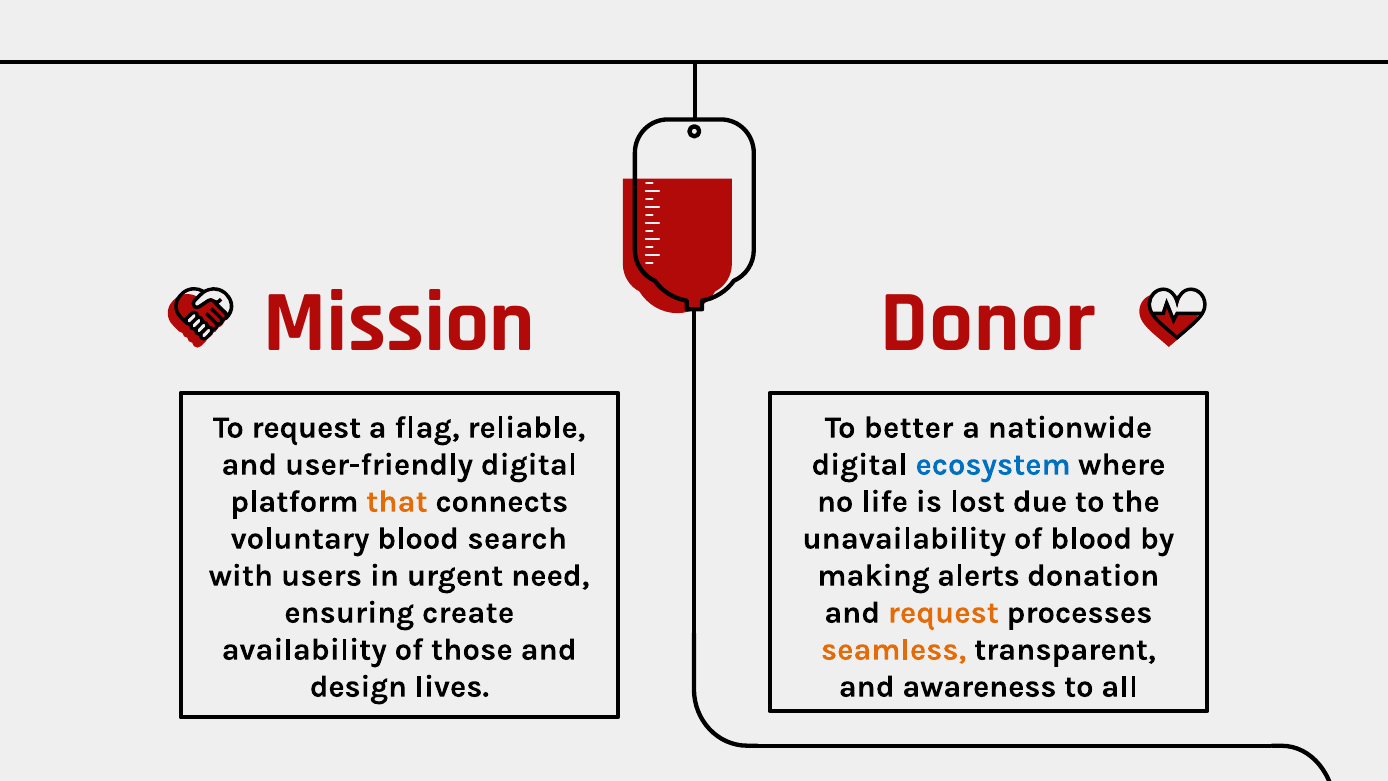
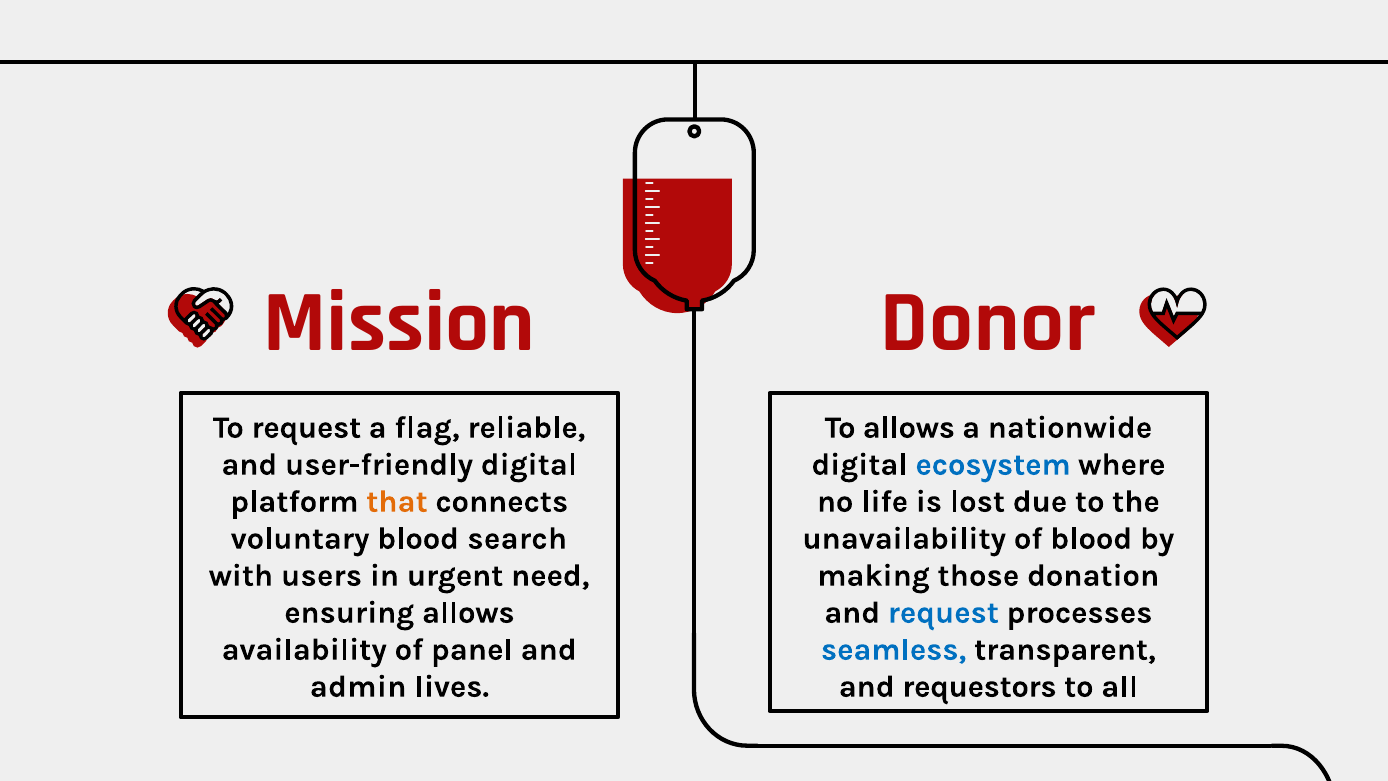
To better: better -> allows (909, 427)
alerts: alerts -> those (978, 575)
ensuring create: create -> allows (468, 612)
request colour: orange -> blue (943, 612)
those: those -> panel (472, 649)
seamless colour: orange -> blue (894, 649)
design: design -> admin (358, 686)
awareness: awareness -> requestors (979, 686)
